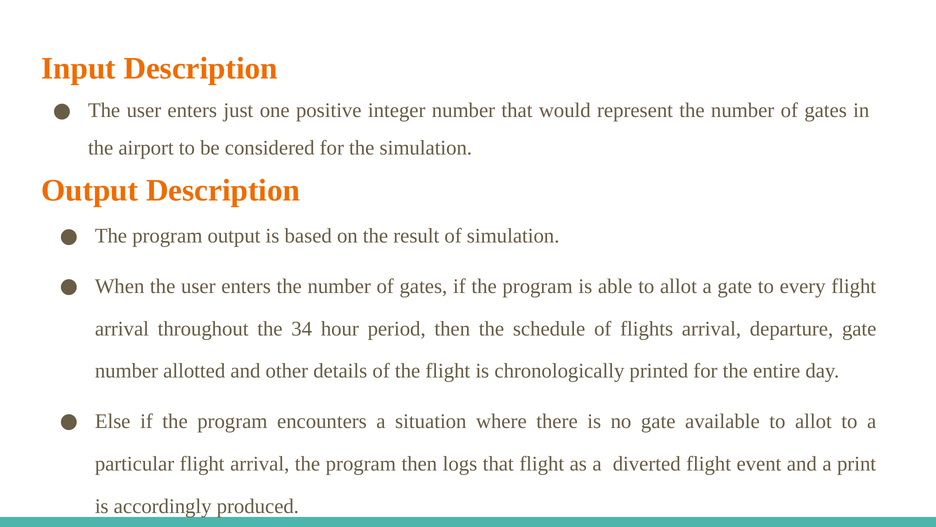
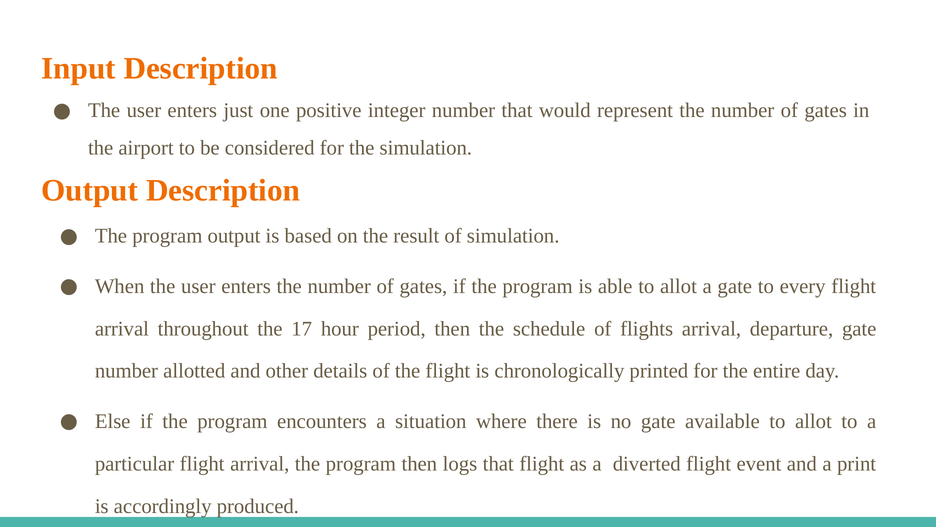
34: 34 -> 17 (302, 328)
